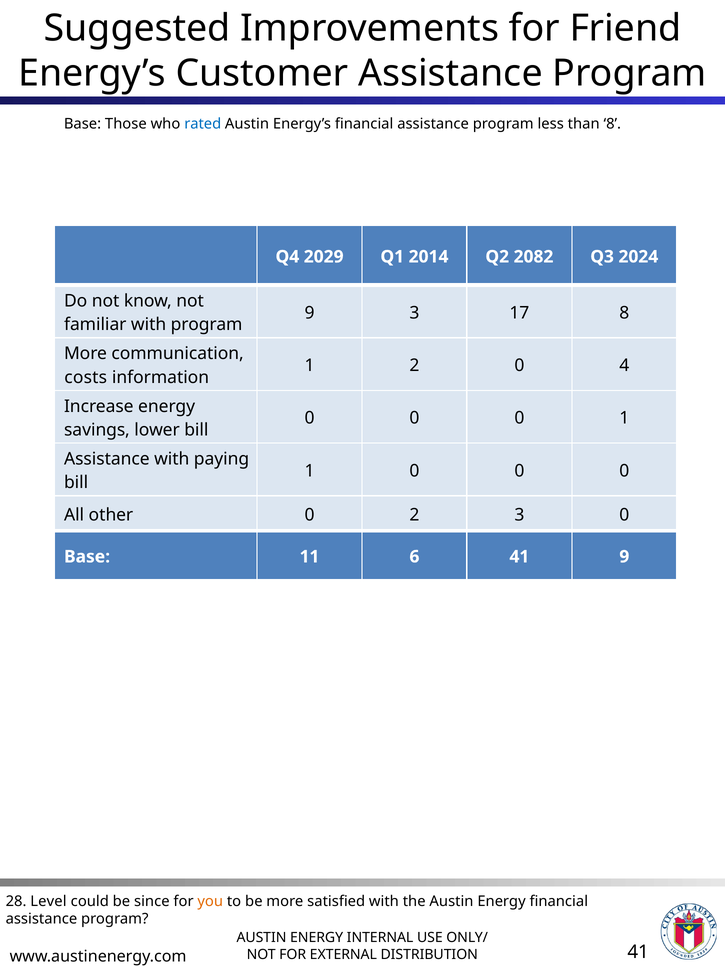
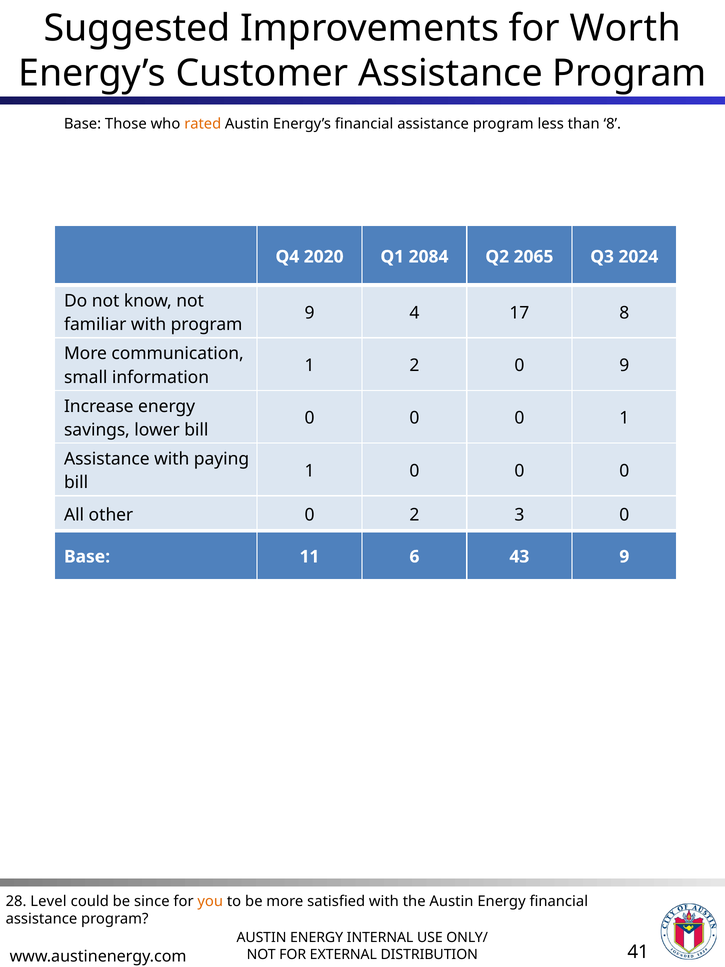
Friend: Friend -> Worth (625, 28)
rated colour: blue -> orange (203, 124)
2029: 2029 -> 2020 (324, 257)
2014: 2014 -> 2084 (429, 257)
2082: 2082 -> 2065 (533, 257)
9 3: 3 -> 4 (414, 313)
0 4: 4 -> 9 (624, 365)
costs: costs -> small (86, 377)
6 41: 41 -> 43 (519, 557)
